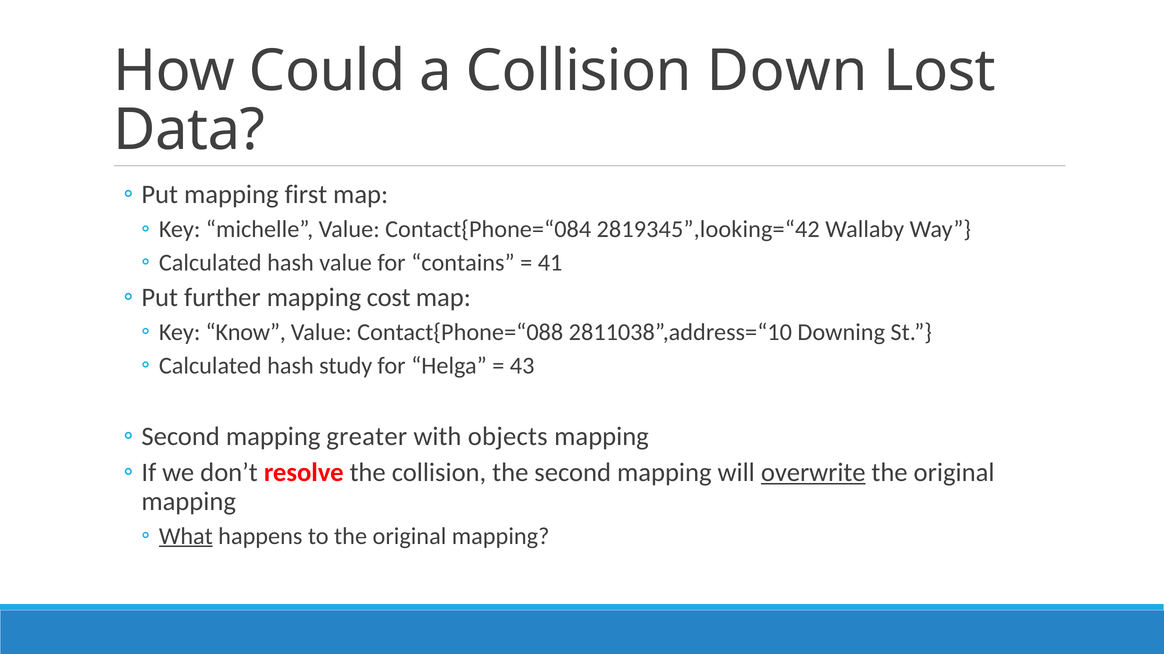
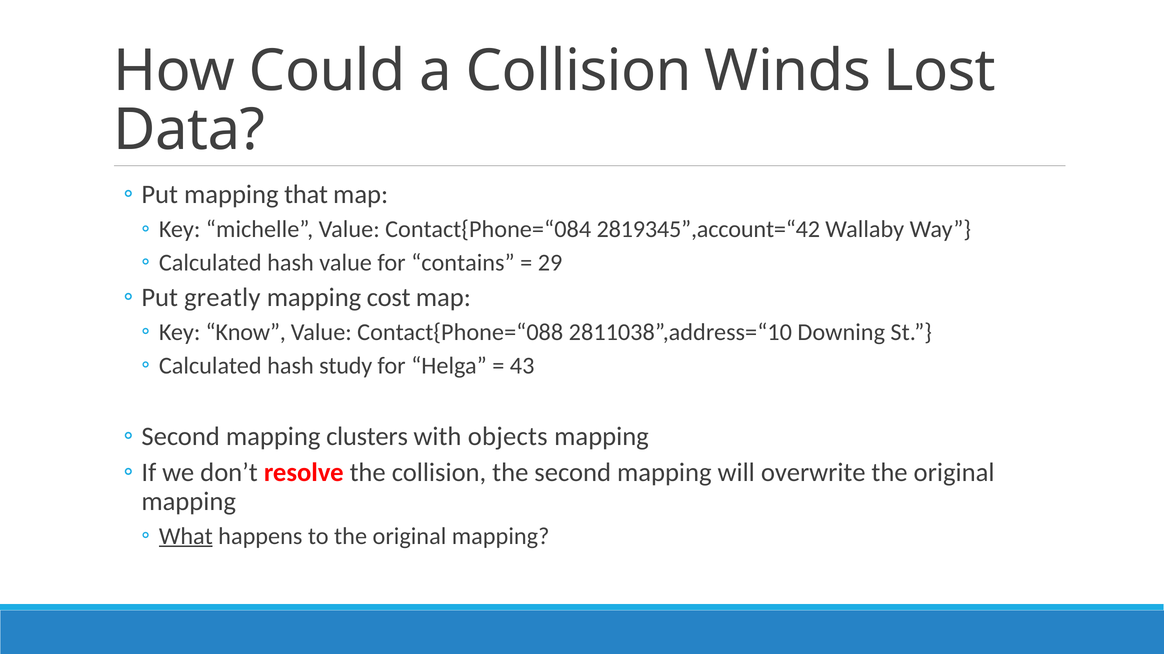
Down: Down -> Winds (788, 71)
first: first -> that (306, 195)
2819345”,looking=“42: 2819345”,looking=“42 -> 2819345”,account=“42 (708, 230)
41: 41 -> 29 (550, 263)
further: further -> greatly (222, 298)
greater: greater -> clusters (367, 437)
overwrite underline: present -> none (813, 473)
